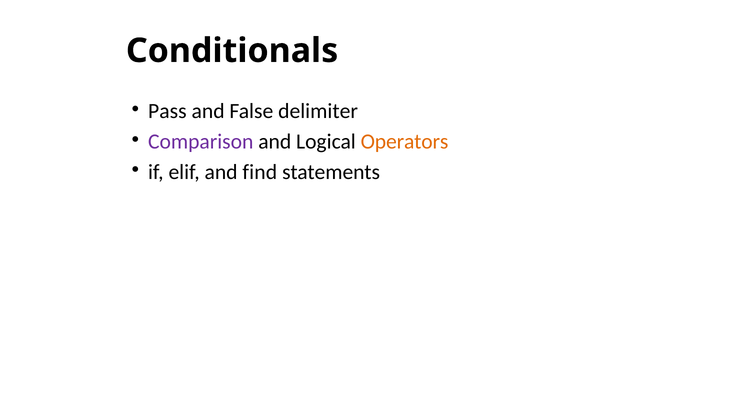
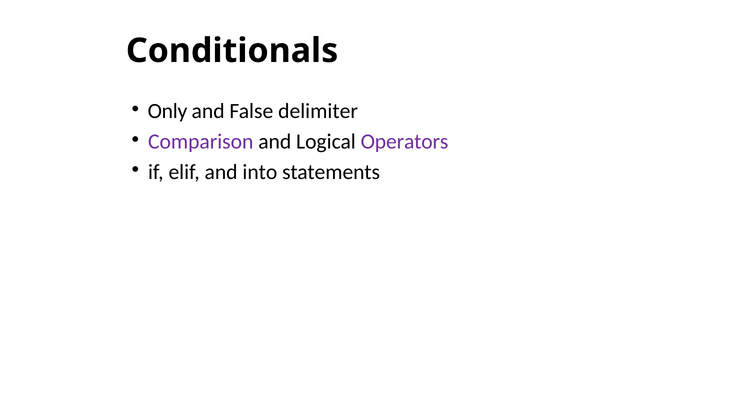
Pass: Pass -> Only (167, 111)
Operators colour: orange -> purple (405, 141)
find: find -> into (260, 172)
